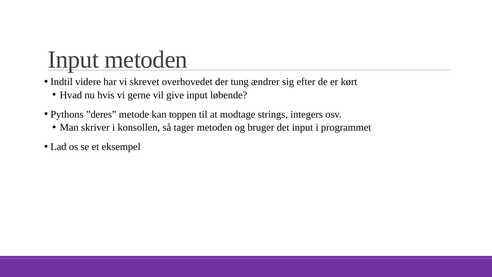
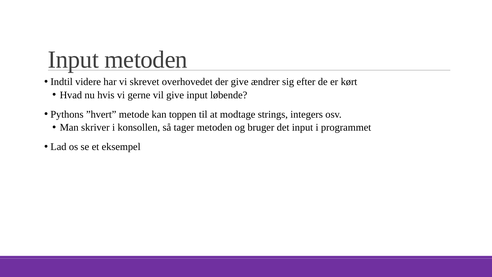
der tung: tung -> give (240, 82)
”deres: ”deres -> ”hvert (101, 114)
